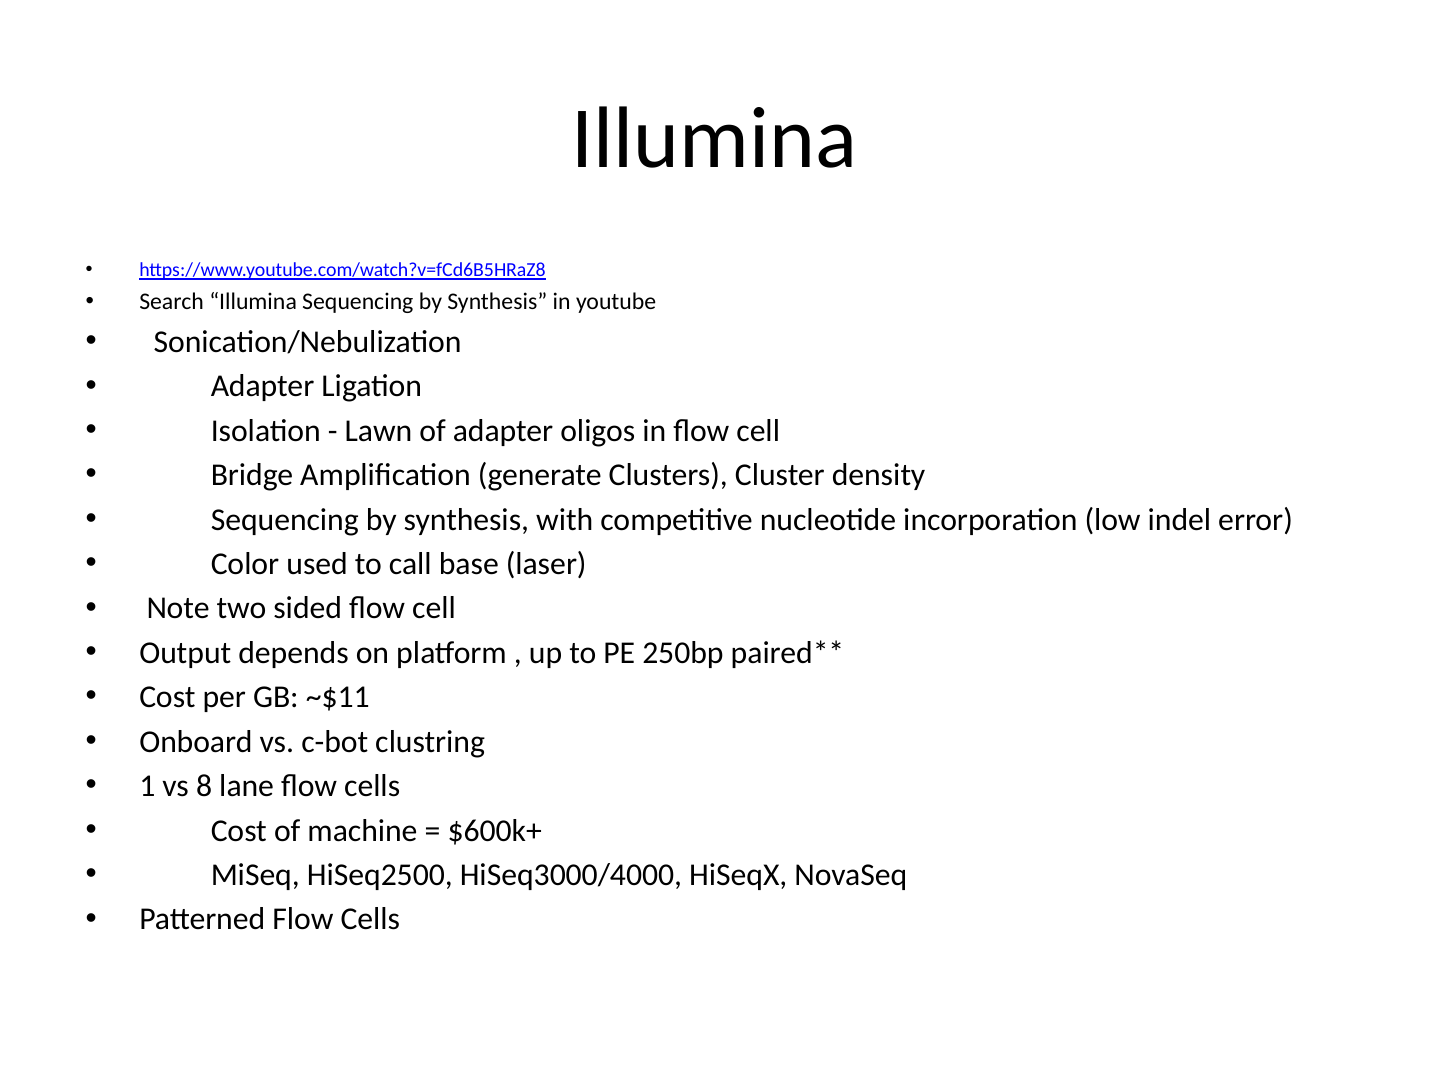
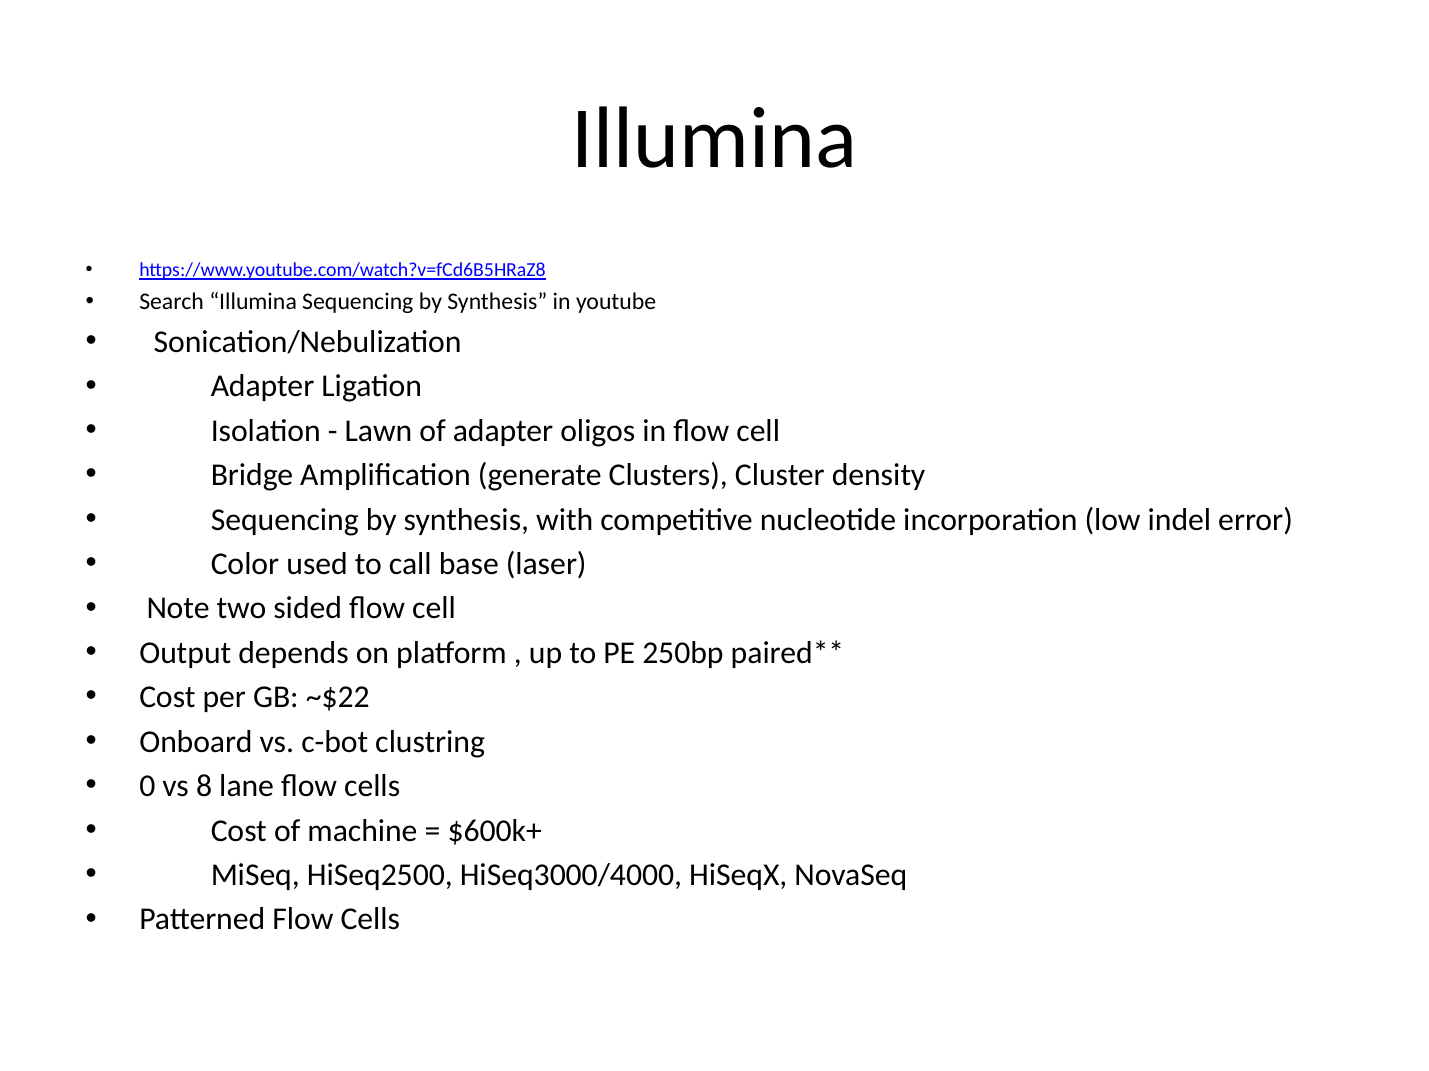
~$11: ~$11 -> ~$22 (338, 698)
1: 1 -> 0 (147, 787)
